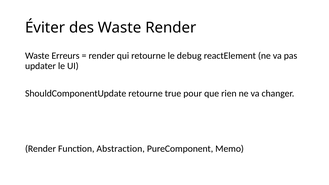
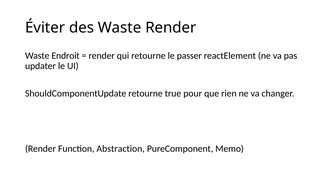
Erreurs: Erreurs -> Endroit (66, 56)
debug: debug -> passer (189, 56)
